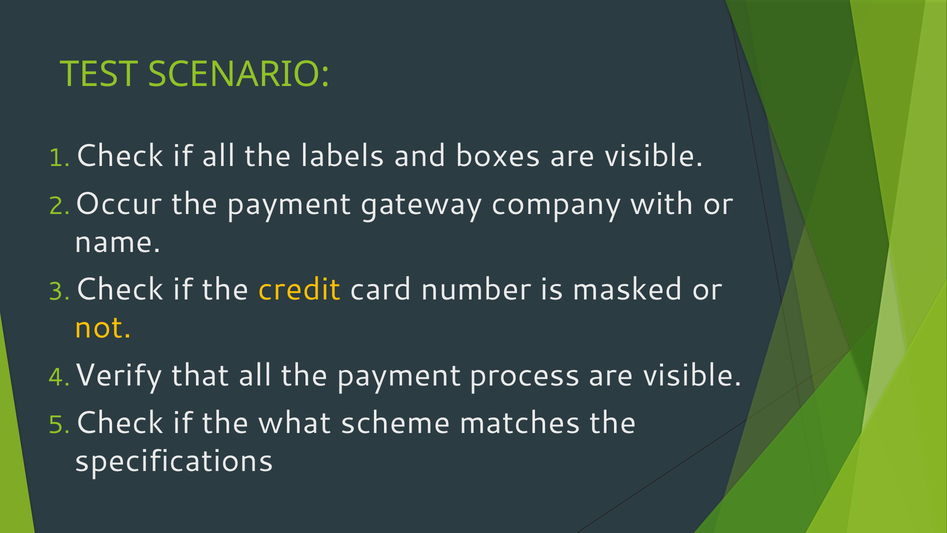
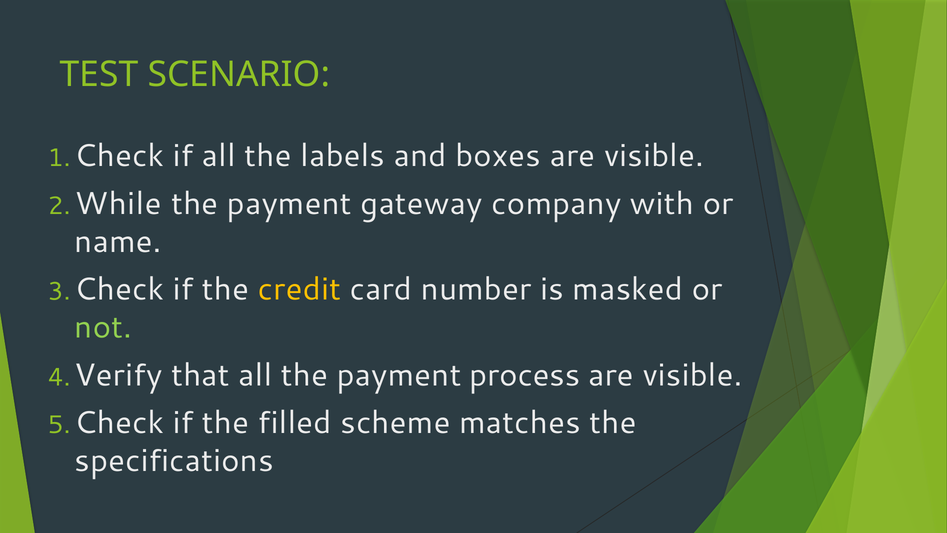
Occur: Occur -> While (118, 204)
not colour: yellow -> light green (103, 327)
what: what -> filled (295, 423)
